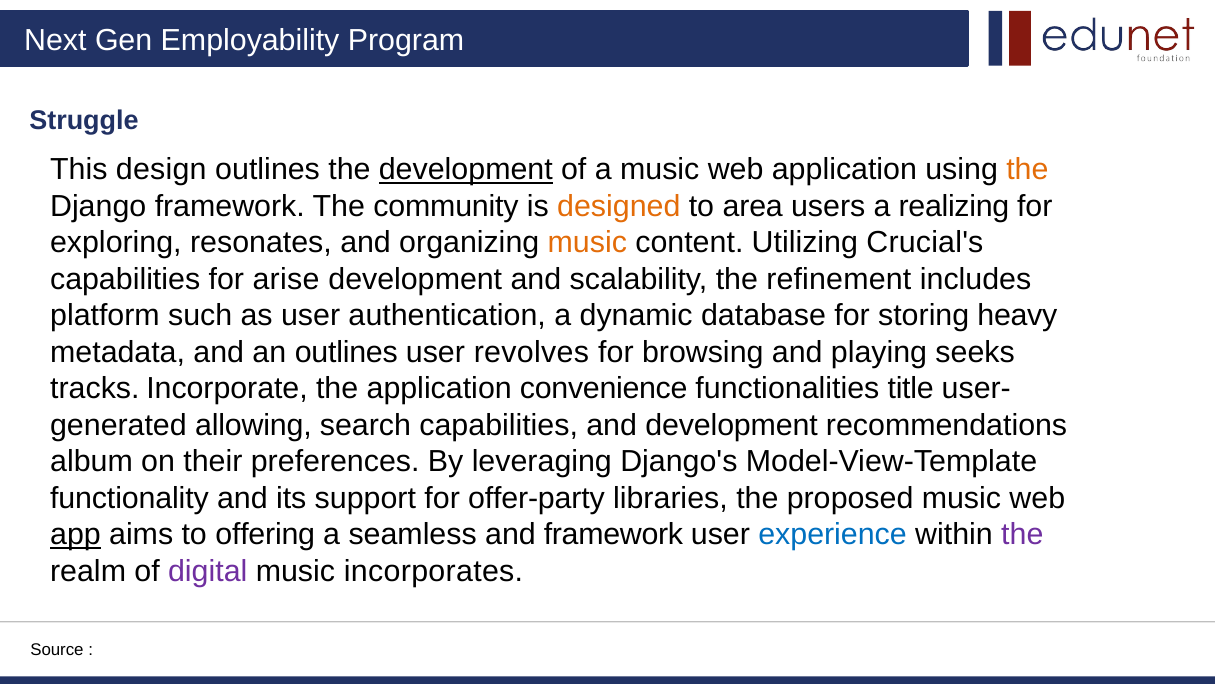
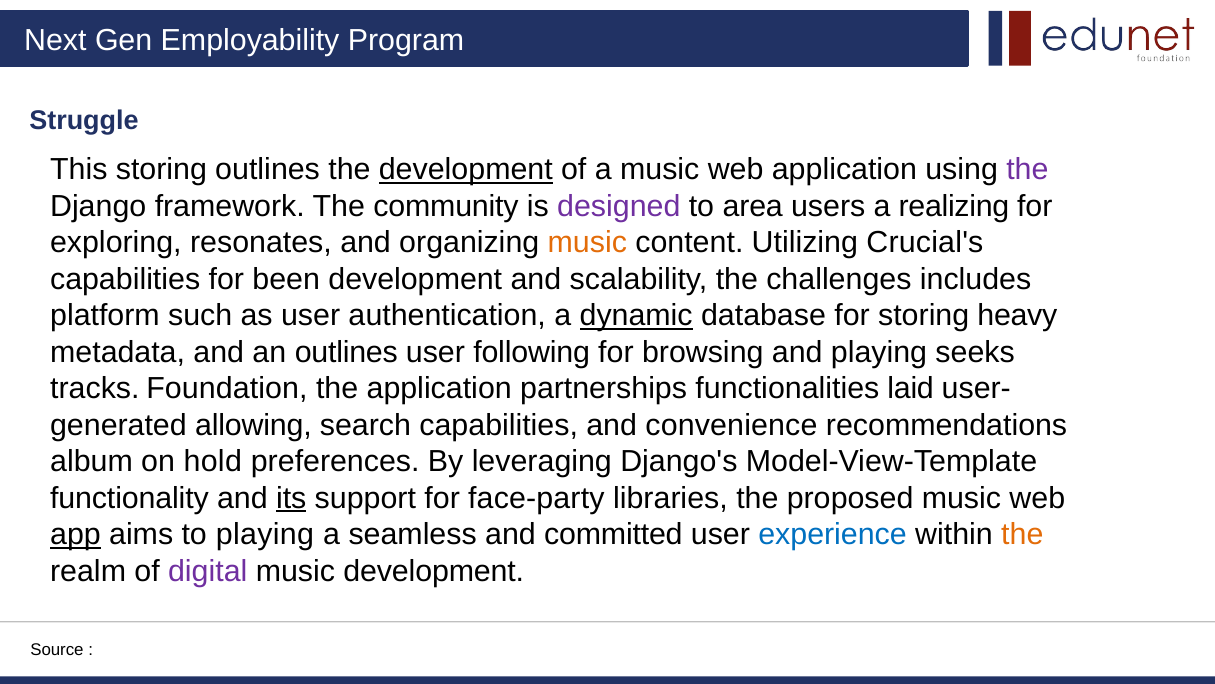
This design: design -> storing (161, 170)
the colour: orange -> purple (1027, 170)
designed colour: orange -> purple (619, 206)
arise: arise -> been (286, 279)
refinement: refinement -> challenges (839, 279)
dynamic underline: none -> present (636, 316)
revolves: revolves -> following (532, 352)
Incorporate: Incorporate -> Foundation (227, 388)
convenience: convenience -> partnerships (604, 388)
title: title -> laid (911, 388)
and development: development -> convenience (731, 425)
their: their -> hold (213, 461)
its underline: none -> present (291, 498)
offer-party: offer-party -> face-party (536, 498)
to offering: offering -> playing (265, 534)
and framework: framework -> committed (613, 534)
the colour: purple -> orange (1022, 534)
music incorporates: incorporates -> development (434, 571)
